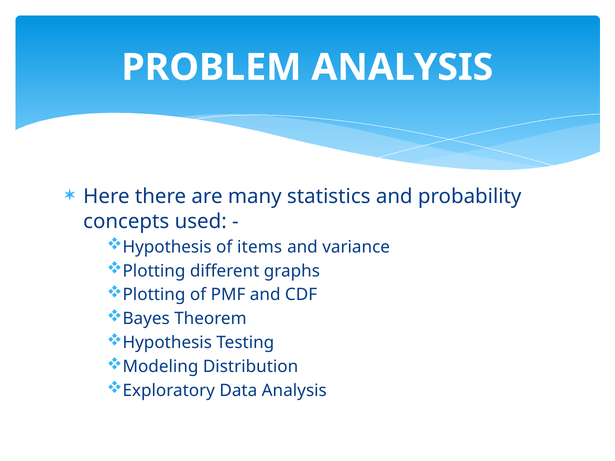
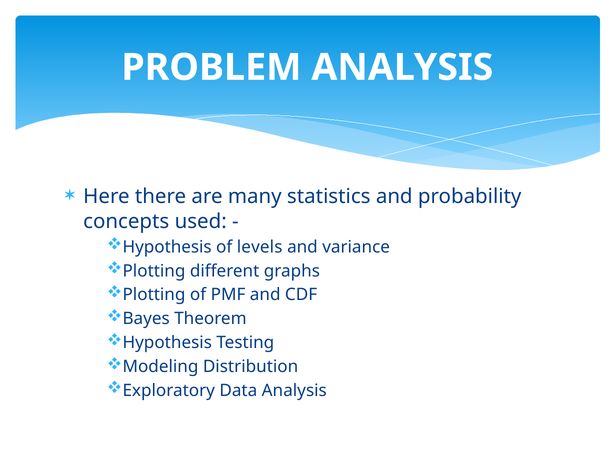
items: items -> levels (260, 247)
